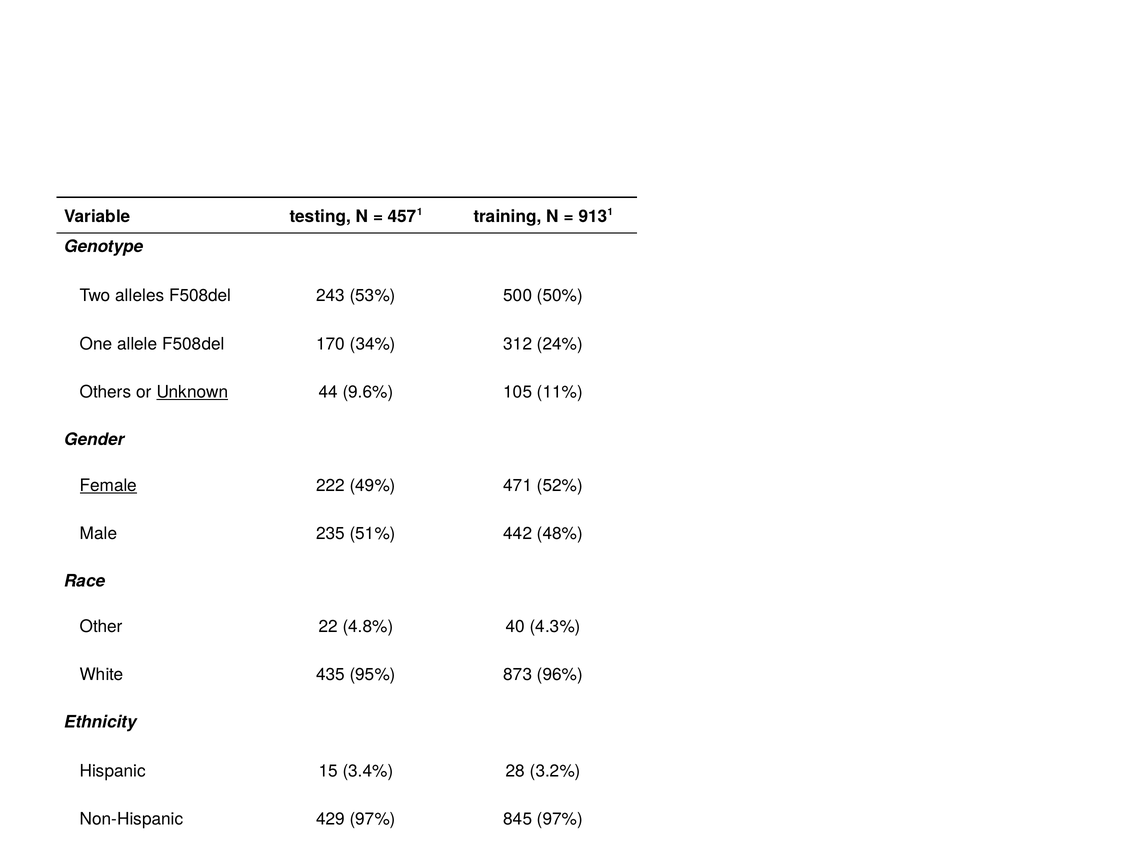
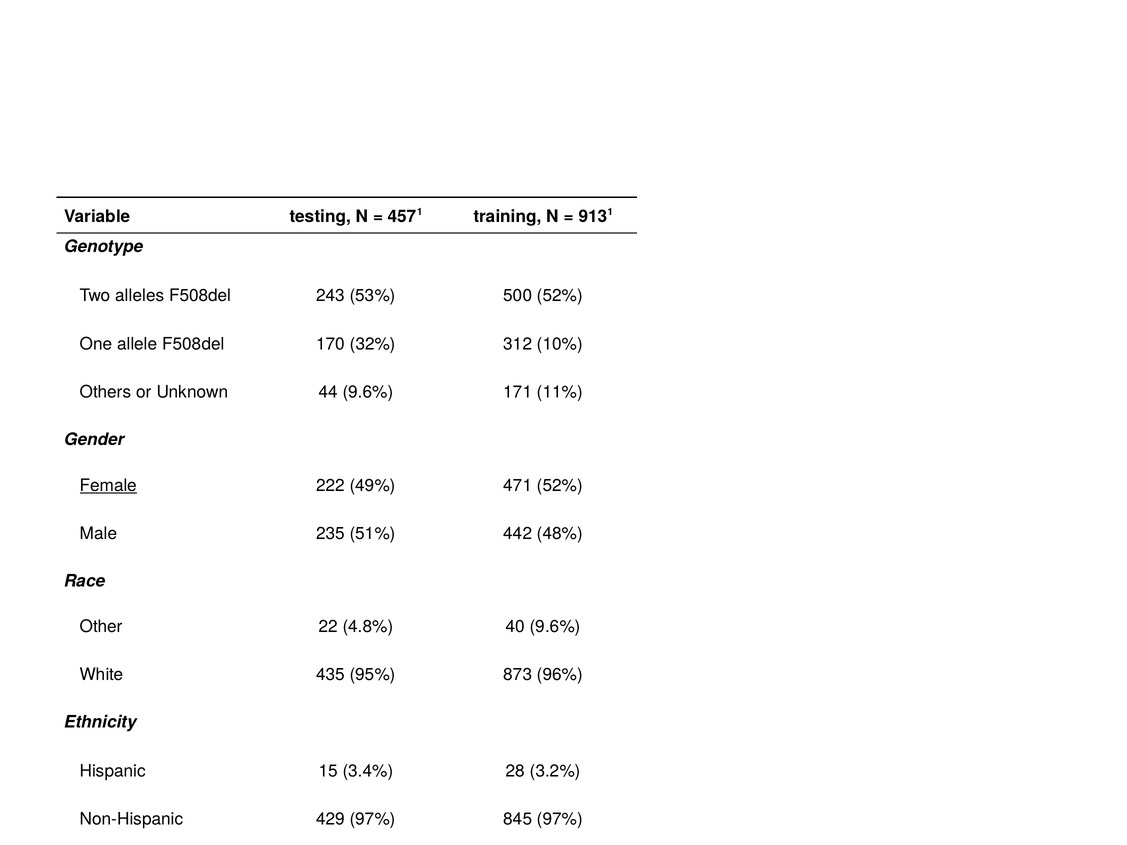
500 50%: 50% -> 52% (560, 296)
34%: 34% -> 32% (373, 344)
24%: 24% -> 10% (560, 344)
Unknown underline: present -> none (192, 392)
105: 105 -> 171 (518, 392)
40 4.3%: 4.3% -> 9.6% (555, 627)
